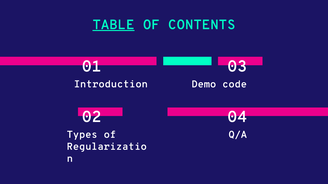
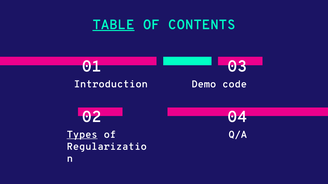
Types underline: none -> present (82, 135)
